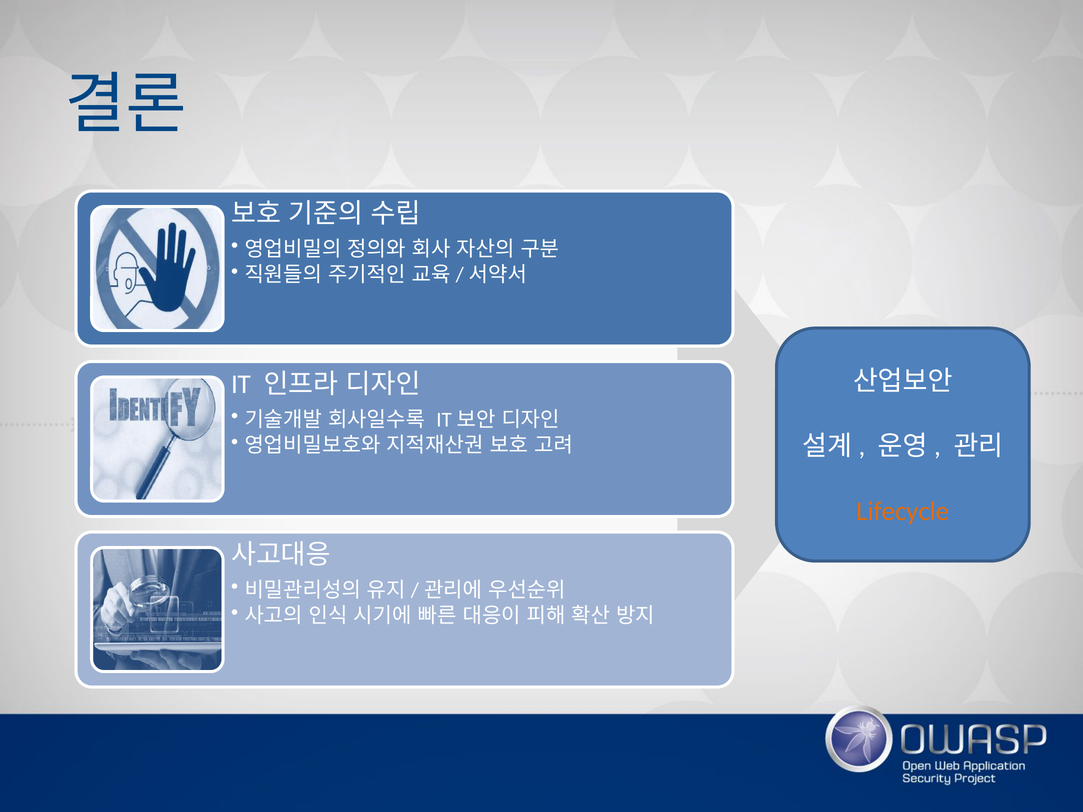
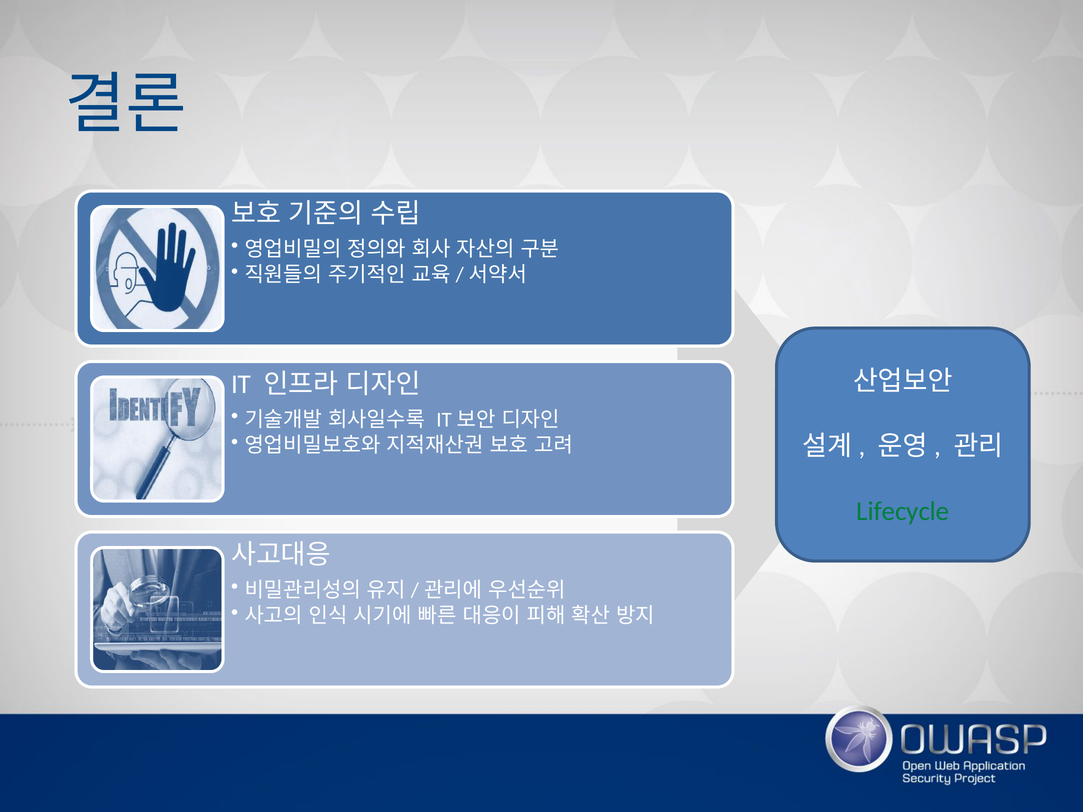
Lifecycle colour: orange -> green (903, 512)
